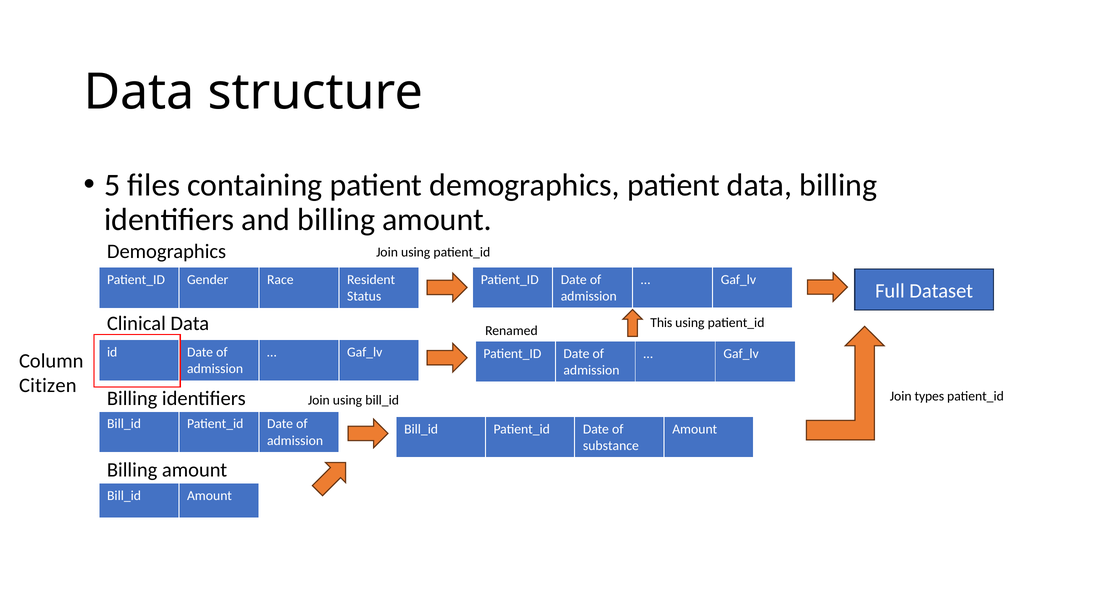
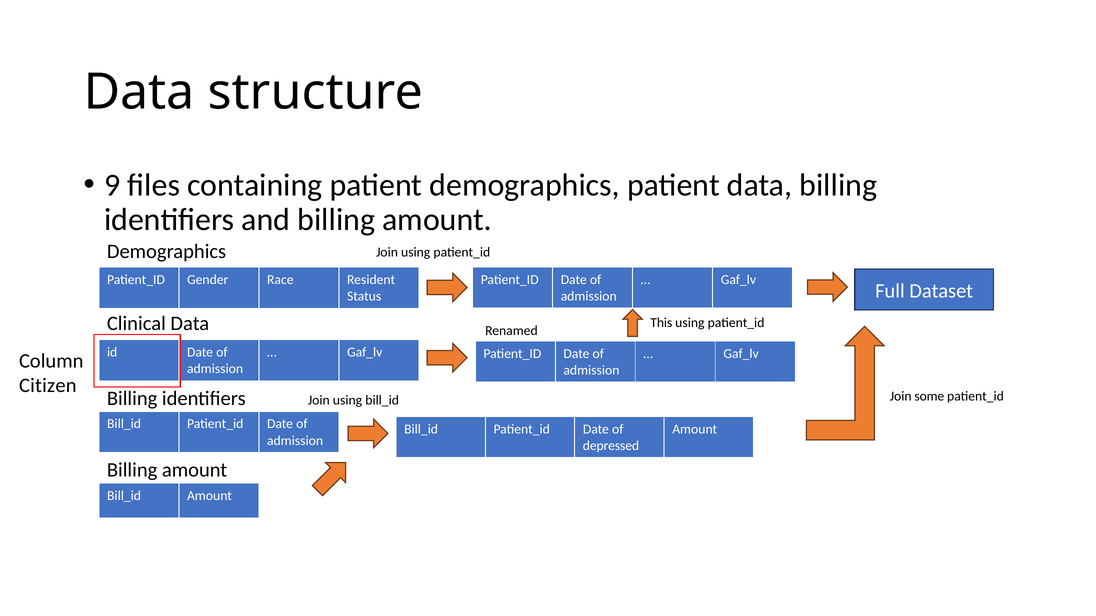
5: 5 -> 9 (112, 185)
types: types -> some (929, 397)
substance: substance -> depressed (611, 446)
